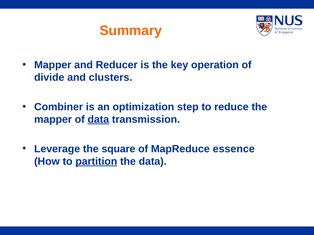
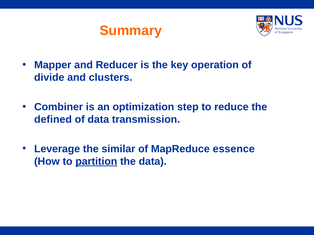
mapper: mapper -> defined (53, 120)
data underline: present -> none (98, 120)
square: square -> similar (118, 149)
